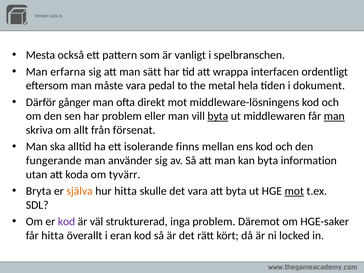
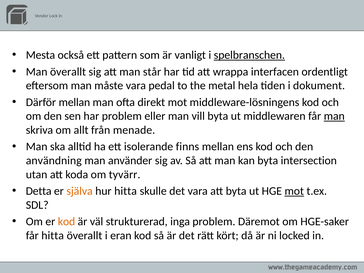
spelbranschen underline: none -> present (249, 55)
Man erfarna: erfarna -> överallt (68, 72)
sätt: sätt -> står (152, 72)
Därför gånger: gånger -> mellan (74, 102)
byta underline: present -> none (218, 116)
försenat: försenat -> menade (134, 130)
fungerande: fungerande -> användning (54, 161)
information: information -> intersection (309, 161)
Bryta: Bryta -> Detta (39, 191)
kod colour: purple -> orange (66, 222)
